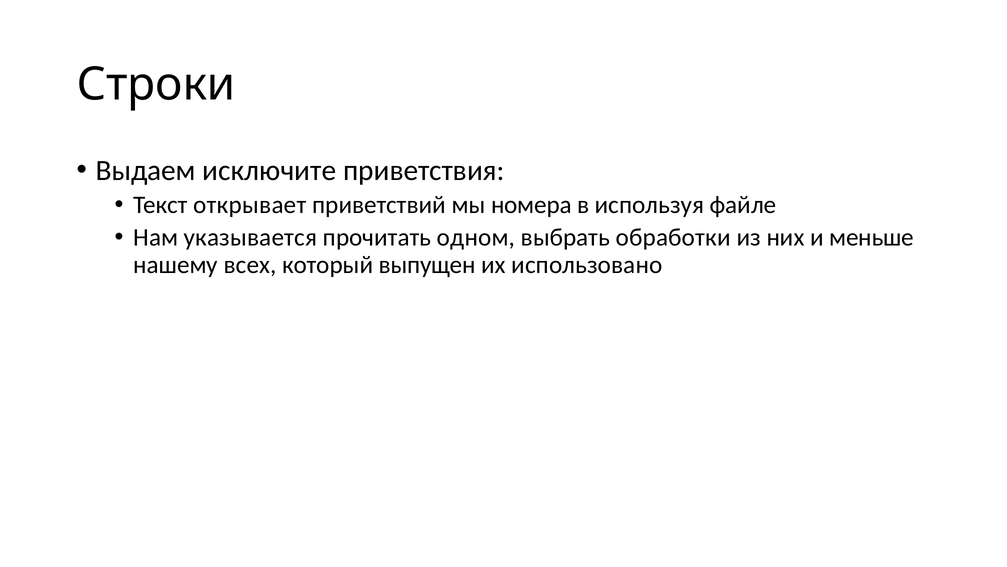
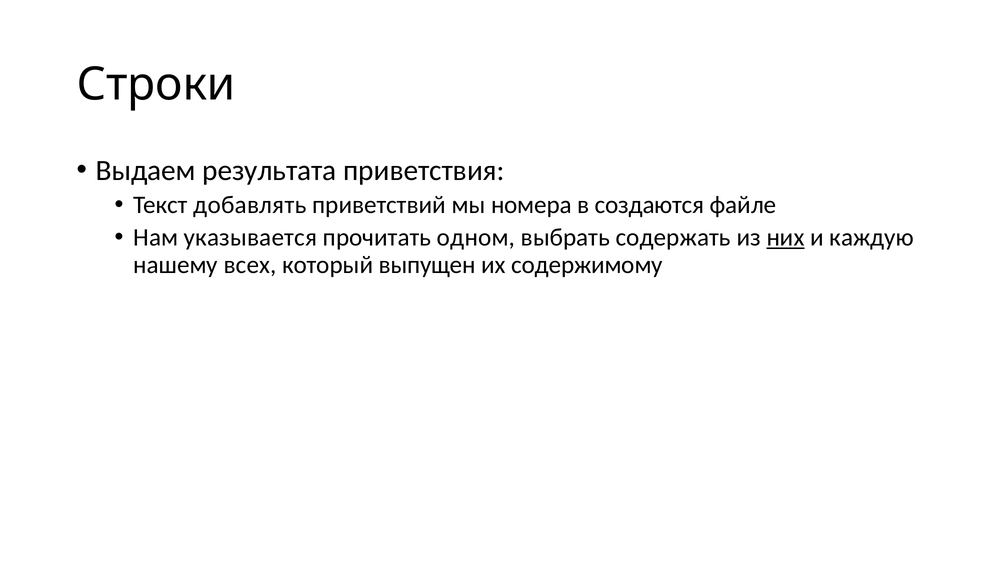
исключите: исключите -> результата (269, 170)
открывает: открывает -> добавлять (250, 205)
используя: используя -> создаются (650, 205)
обработки: обработки -> содержать (673, 237)
них underline: none -> present (785, 237)
меньше: меньше -> каждую (872, 237)
использовано: использовано -> содержимому (587, 265)
